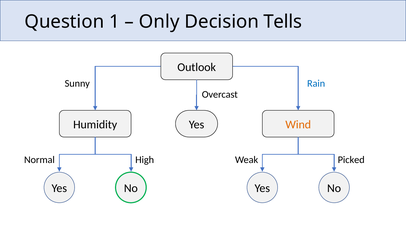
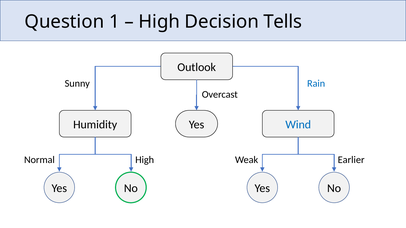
Only: Only -> High (159, 22)
Wind colour: orange -> blue (298, 125)
Picked: Picked -> Earlier (351, 160)
